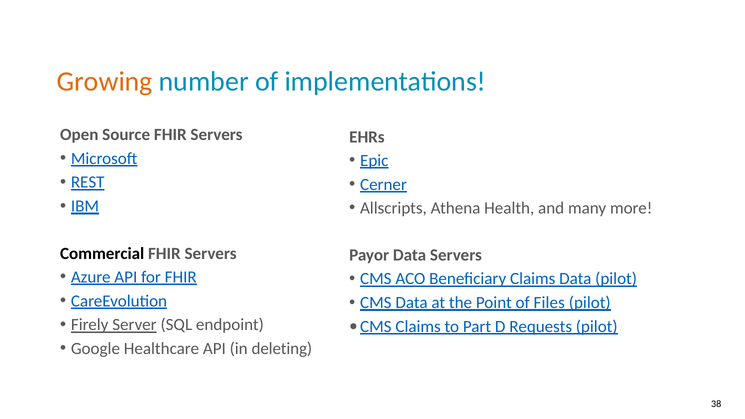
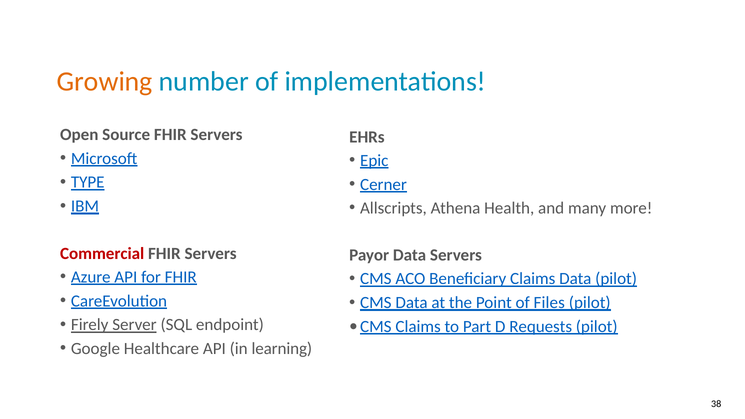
REST: REST -> TYPE (88, 182)
Commercial colour: black -> red (102, 254)
deleting: deleting -> learning (282, 349)
